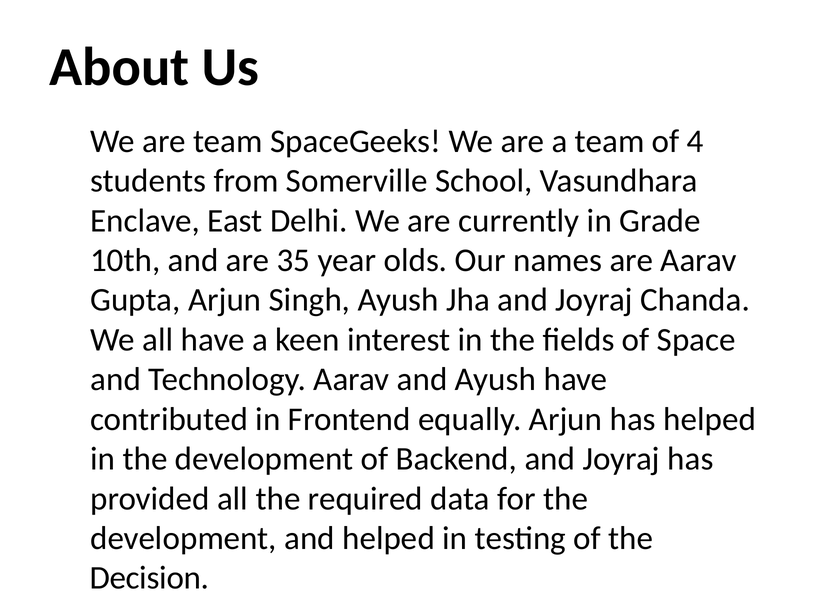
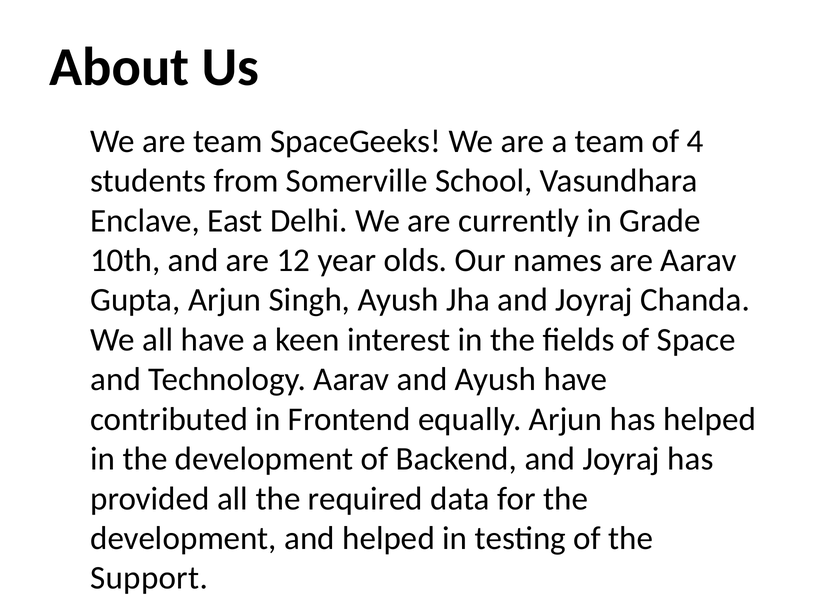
35: 35 -> 12 (293, 260)
Decision: Decision -> Support (149, 578)
